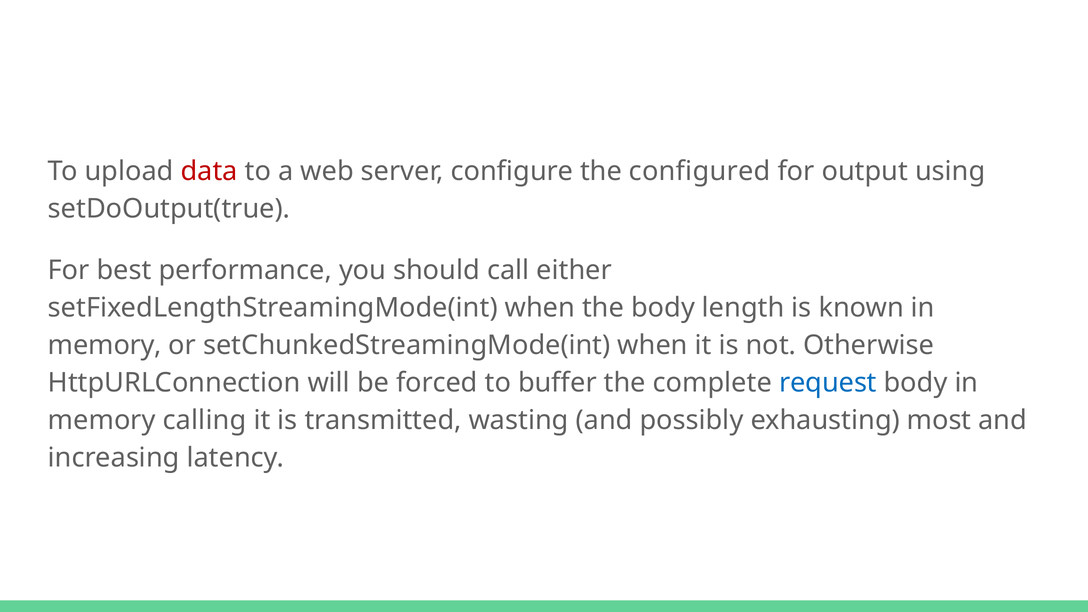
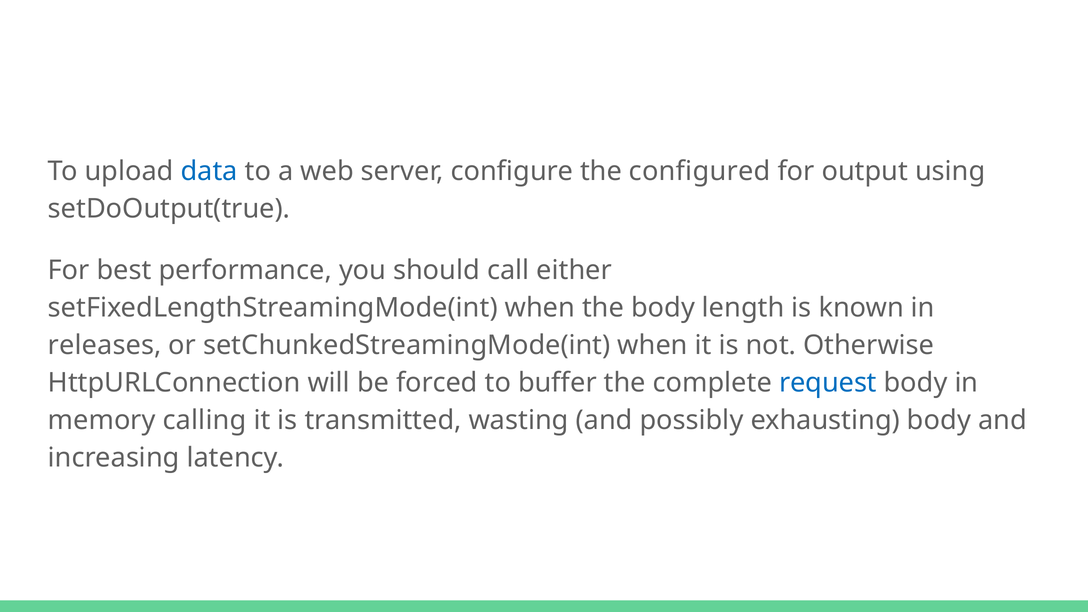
data colour: red -> blue (209, 171)
memory: memory -> releases (105, 345)
exhausting most: most -> body (939, 420)
